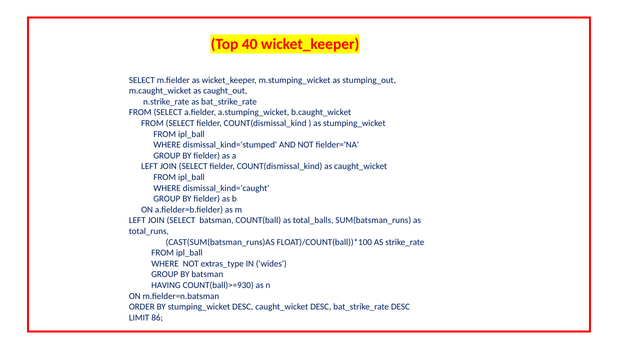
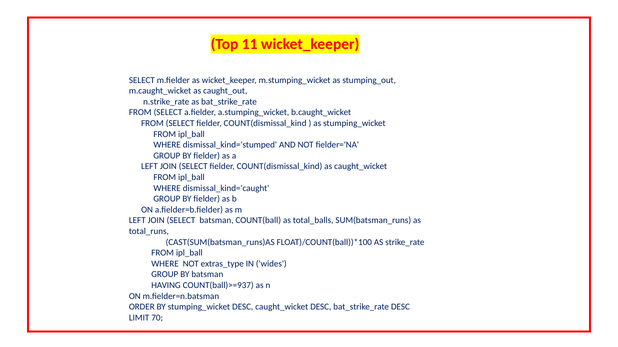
40: 40 -> 11 (250, 44)
COUNT(ball)>=930: COUNT(ball)>=930 -> COUNT(ball)>=937 (218, 286)
86: 86 -> 70 (157, 318)
